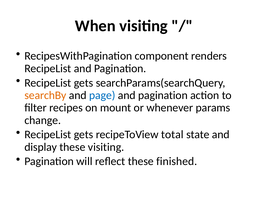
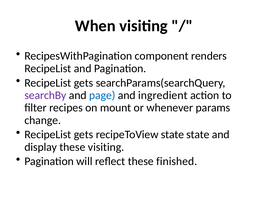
searchBy colour: orange -> purple (45, 95)
pagination: pagination -> ingredient (163, 95)
recipeToView total: total -> state (172, 135)
